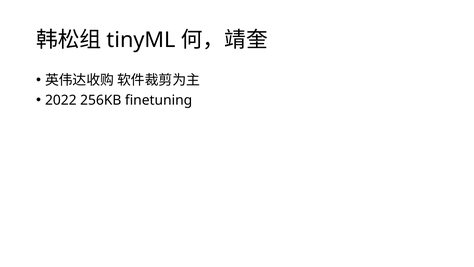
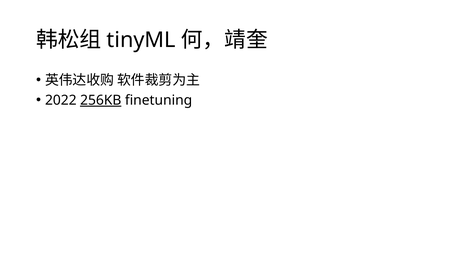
256KB underline: none -> present (101, 100)
